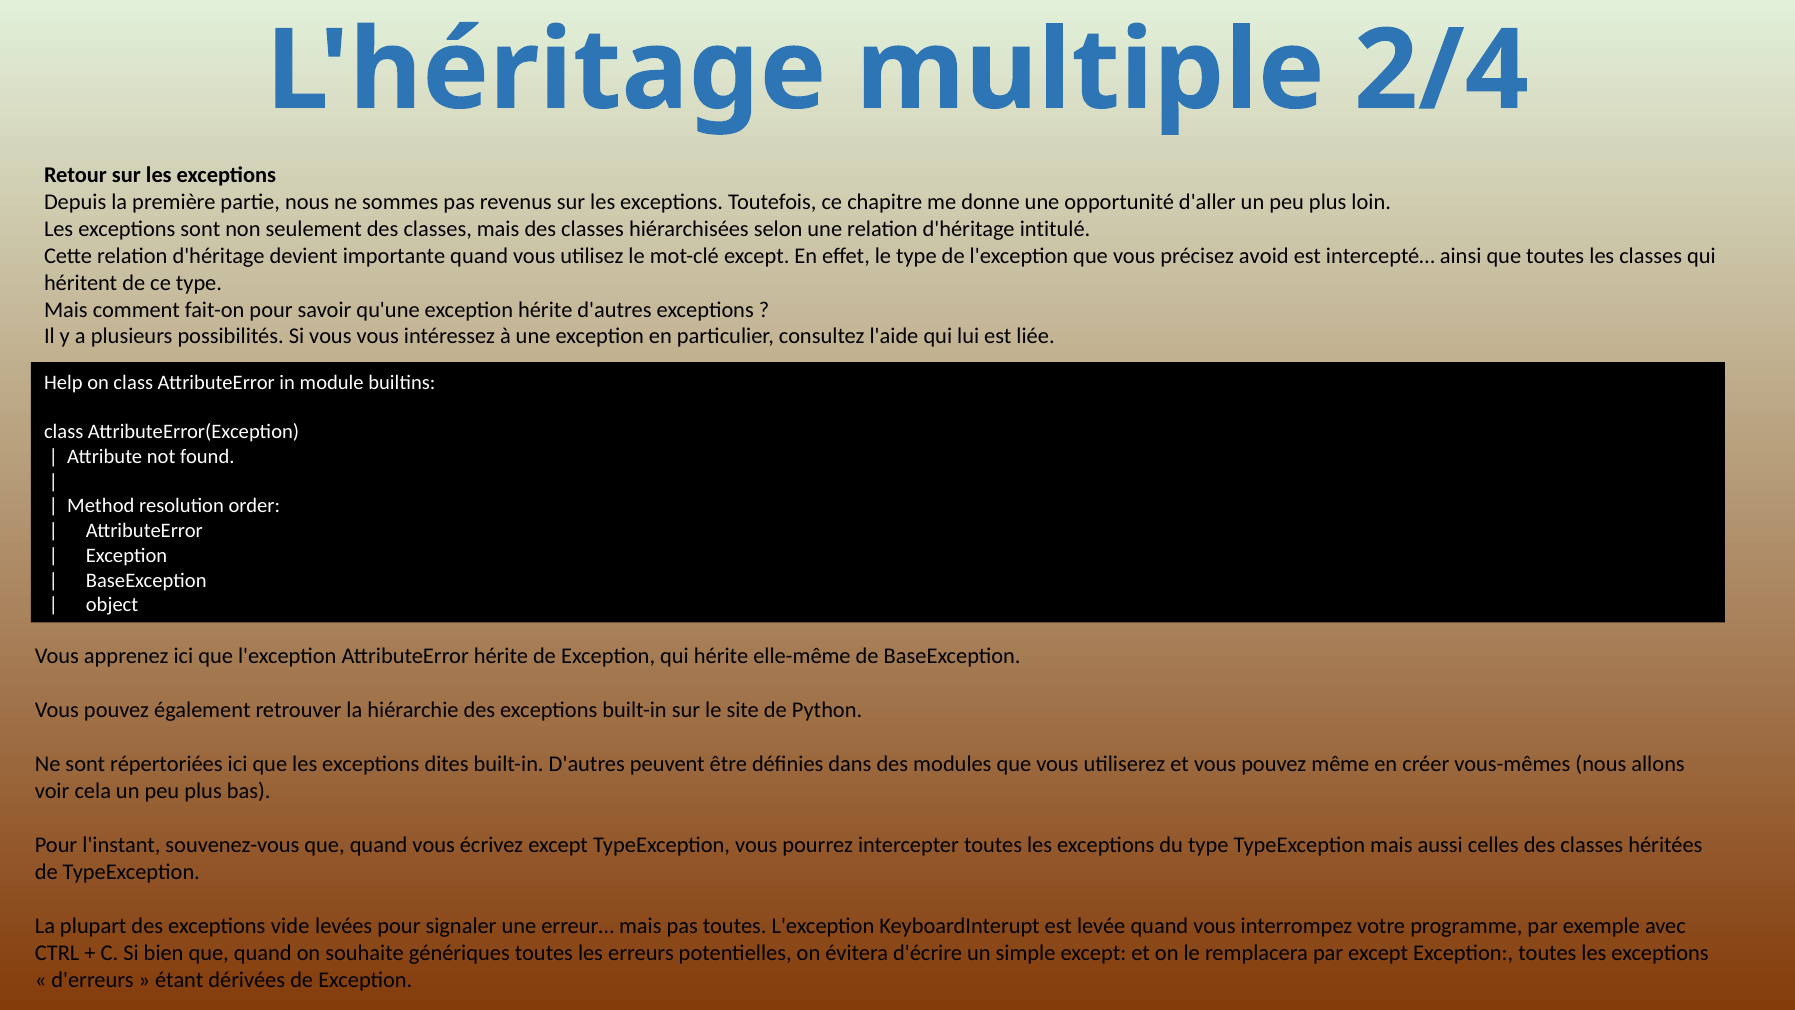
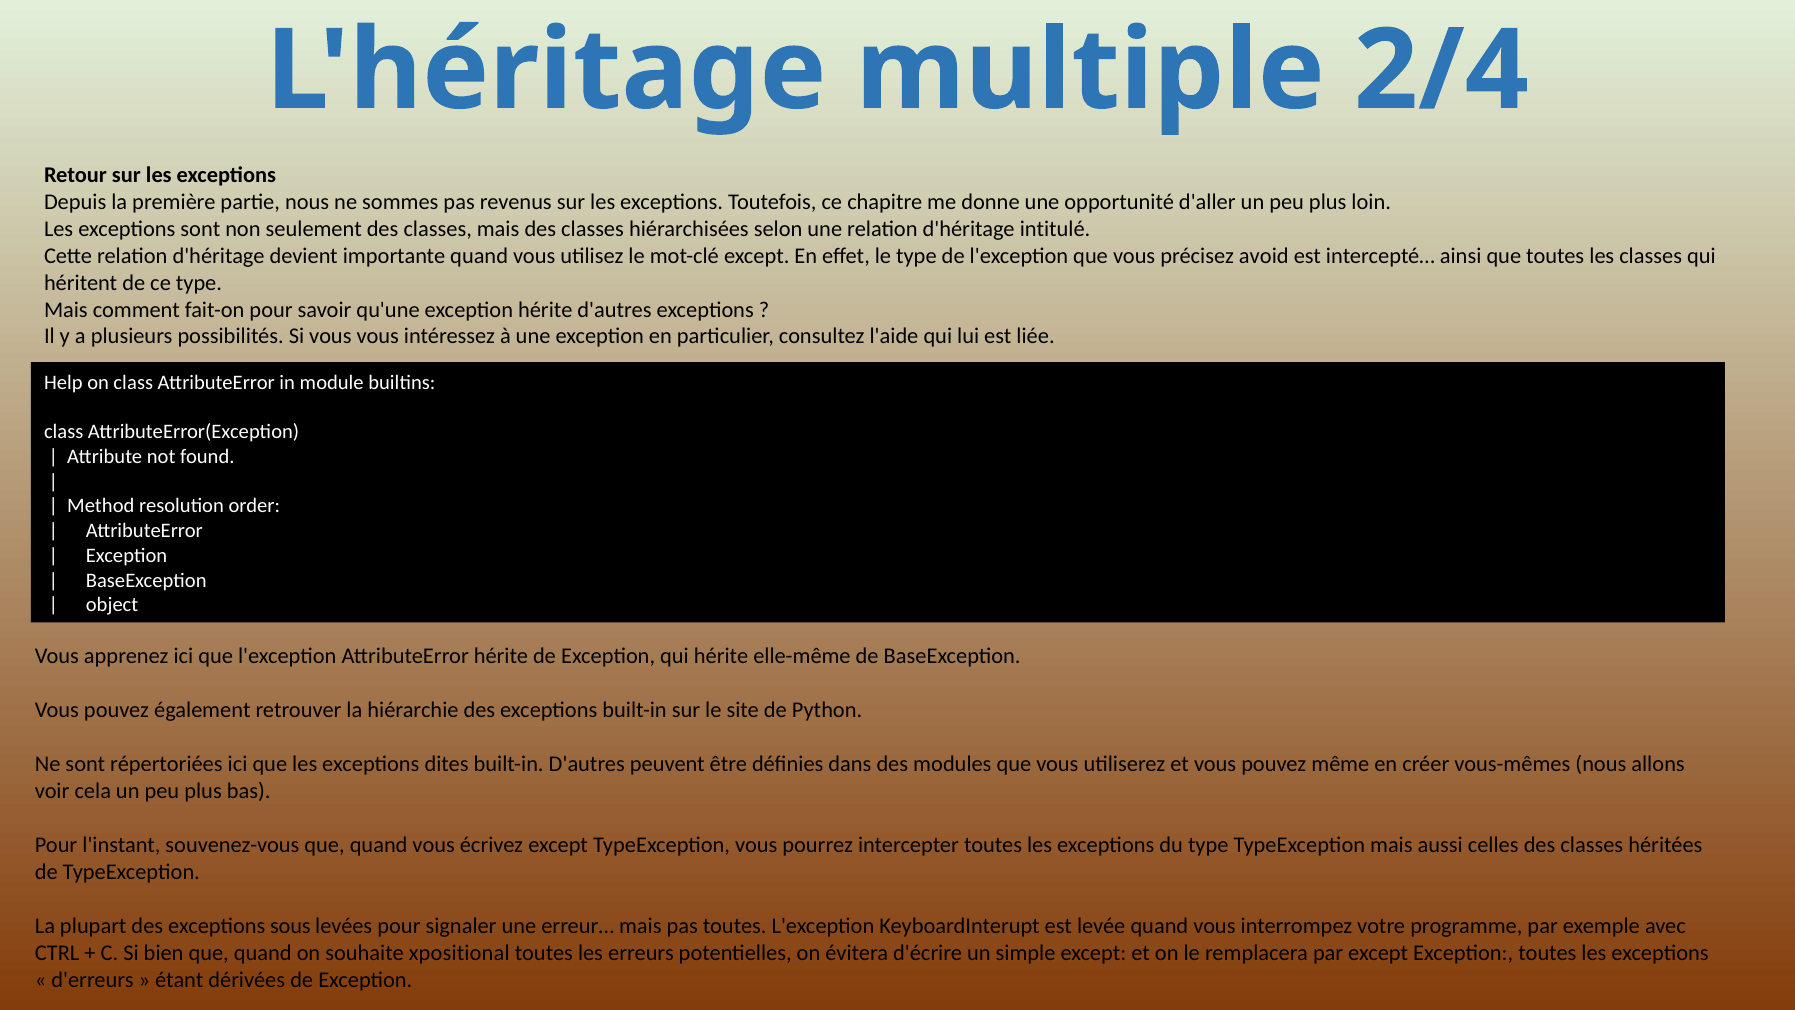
vide: vide -> sous (290, 926)
génériques: génériques -> xpositional (459, 952)
